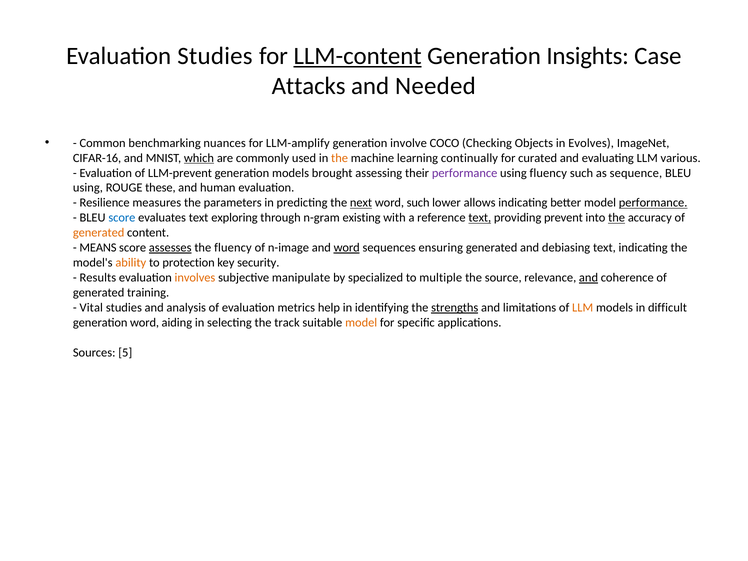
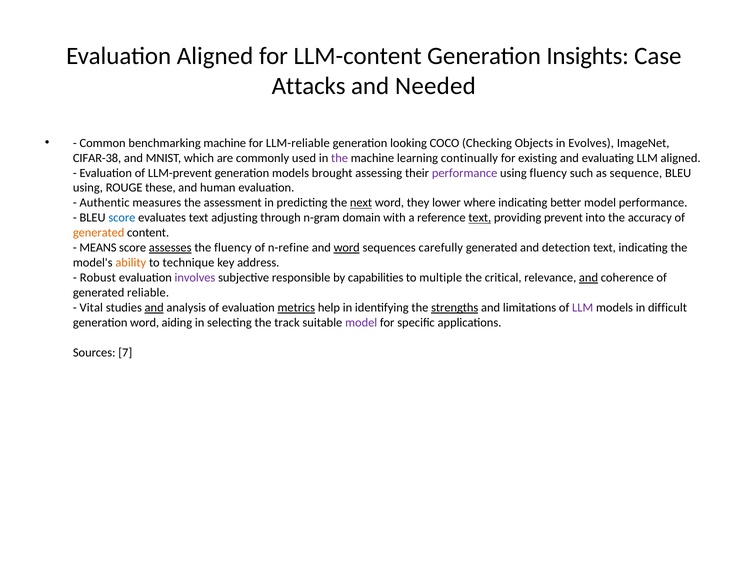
Evaluation Studies: Studies -> Aligned (215, 56)
LLM-content underline: present -> none (358, 56)
benchmarking nuances: nuances -> machine (225, 143)
LLM-amplify: LLM-amplify -> LLM-reliable (298, 143)
involve: involve -> looking (409, 143)
CIFAR-16: CIFAR-16 -> CIFAR-38 (97, 158)
which underline: present -> none (199, 158)
the colour: orange -> purple (340, 158)
curated: curated -> existing (538, 158)
LLM various: various -> aligned (681, 158)
Resilience: Resilience -> Authentic (105, 203)
parameters: parameters -> assessment (233, 203)
word such: such -> they (418, 203)
allows: allows -> where (480, 203)
performance underline: present -> none (653, 203)
exploring: exploring -> adjusting (234, 218)
existing: existing -> domain (362, 218)
the underline: present -> none (617, 218)
n-image: n-image -> n-refine (288, 248)
ensuring: ensuring -> carefully (441, 248)
debiasing: debiasing -> detection (566, 248)
protection: protection -> technique (188, 263)
security: security -> address (258, 263)
Results: Results -> Robust (98, 278)
involves colour: orange -> purple (195, 278)
manipulate: manipulate -> responsible (301, 278)
specialized: specialized -> capabilities (376, 278)
source: source -> critical (503, 278)
training: training -> reliable (148, 293)
and underline: none -> present (154, 308)
metrics underline: none -> present (296, 308)
LLM colour: orange -> purple (583, 308)
model colour: orange -> purple (361, 323)
5: 5 -> 7 (125, 352)
